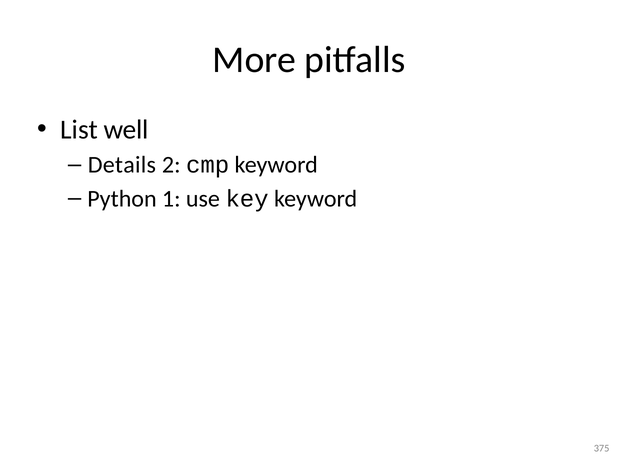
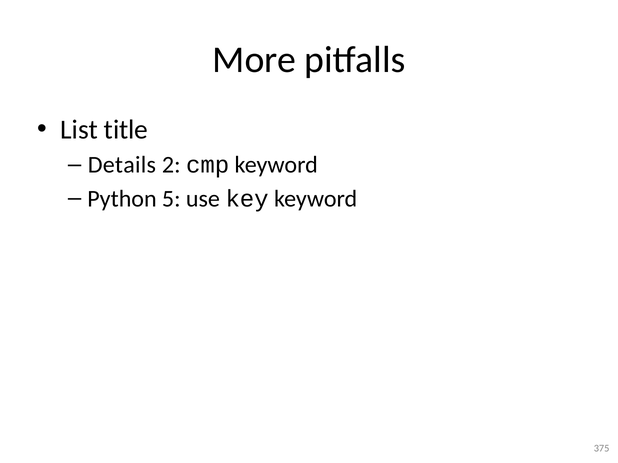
well: well -> title (126, 130)
1: 1 -> 5 (171, 199)
